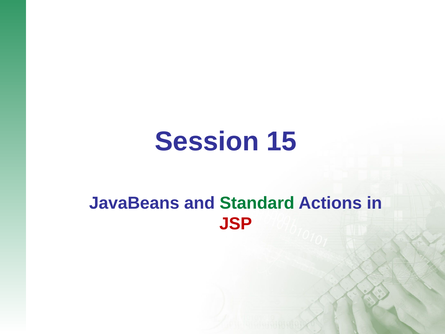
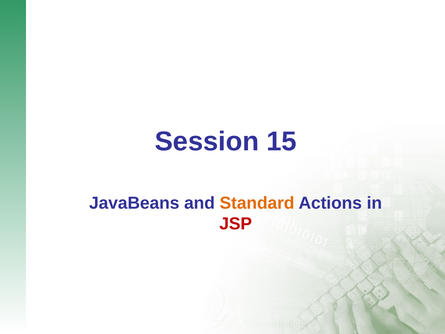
Standard colour: green -> orange (257, 203)
